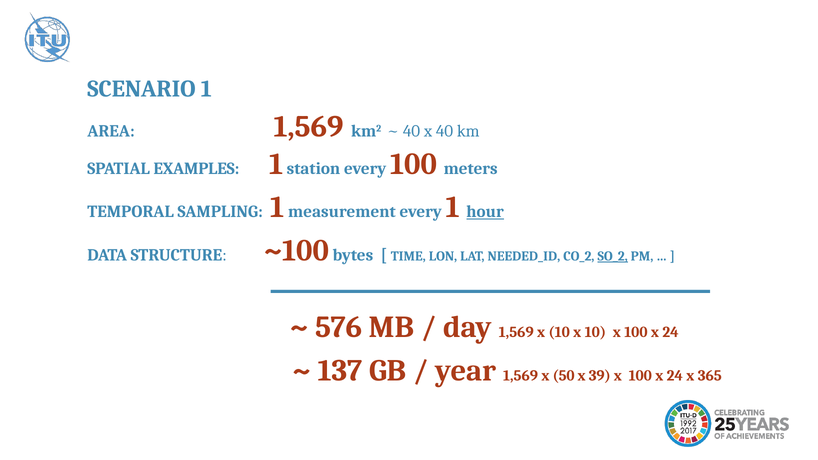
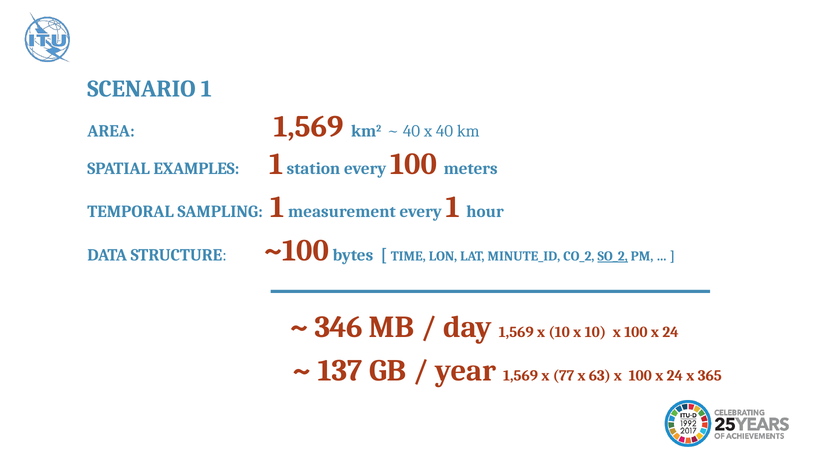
hour underline: present -> none (485, 212)
NEEDED_ID: NEEDED_ID -> MINUTE_ID (524, 256)
576: 576 -> 346 (339, 327)
50: 50 -> 77 (564, 376)
39: 39 -> 63 (600, 376)
